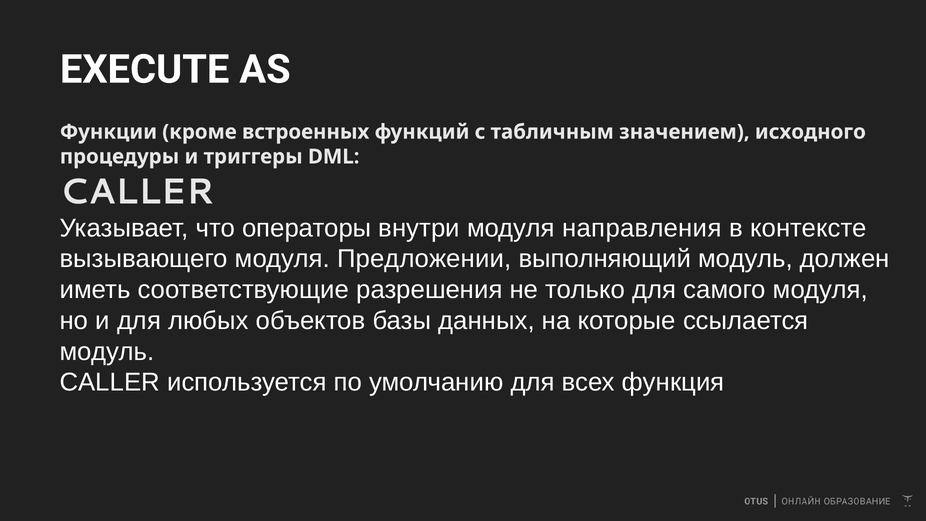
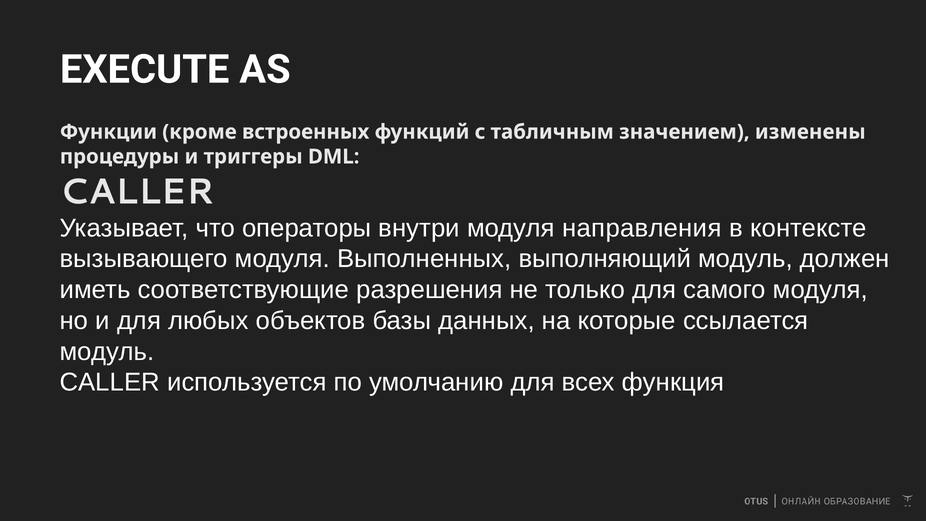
исходного: исходного -> изменены (810, 132)
Предложении: Предложении -> Выполненных (424, 259)
